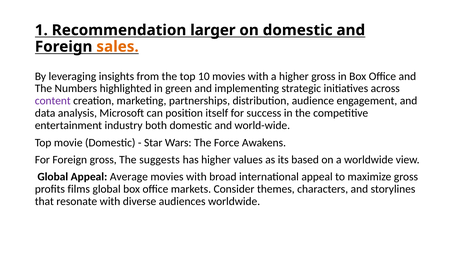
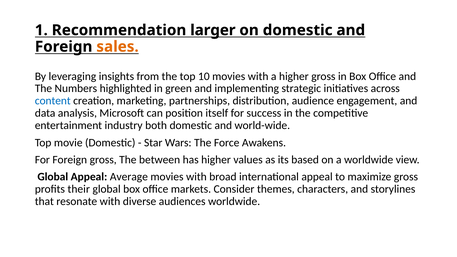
content colour: purple -> blue (53, 101)
suggests: suggests -> between (160, 160)
films: films -> their (79, 189)
